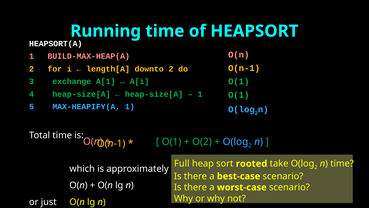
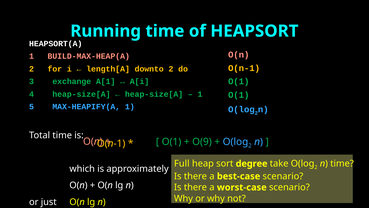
O(2: O(2 -> O(9 (202, 141)
rooted: rooted -> degree (252, 163)
